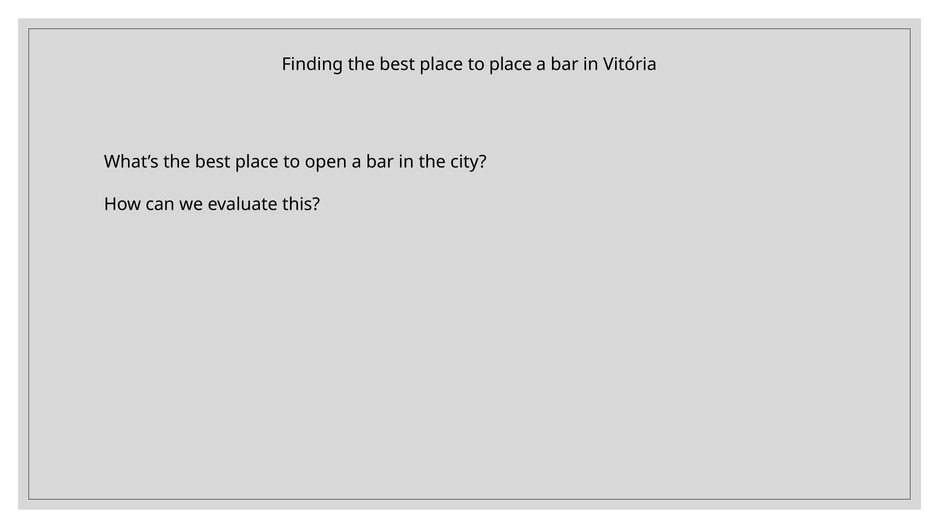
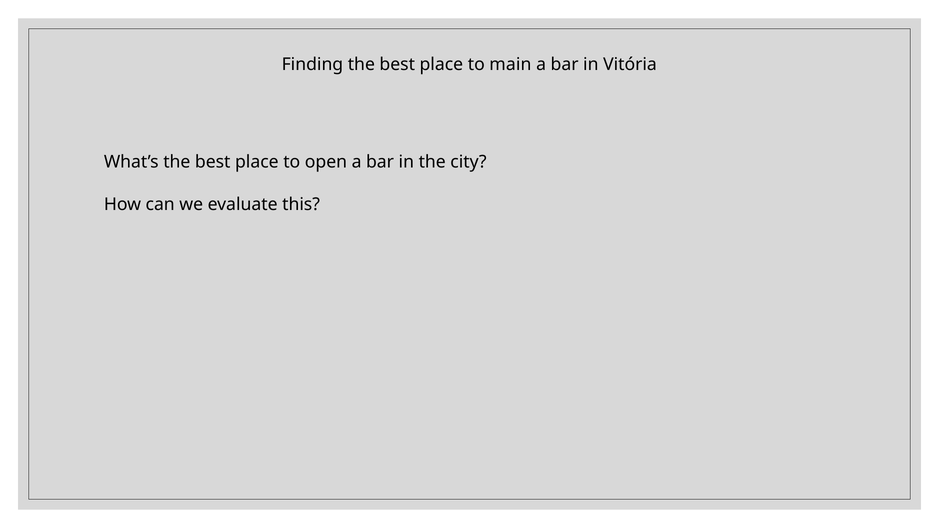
to place: place -> main (510, 65)
